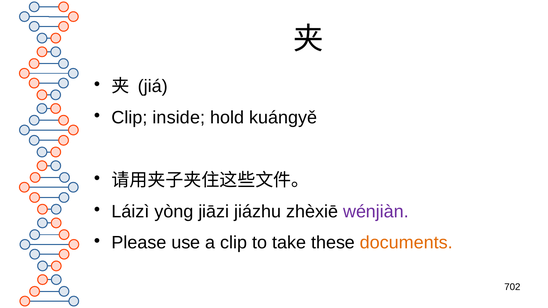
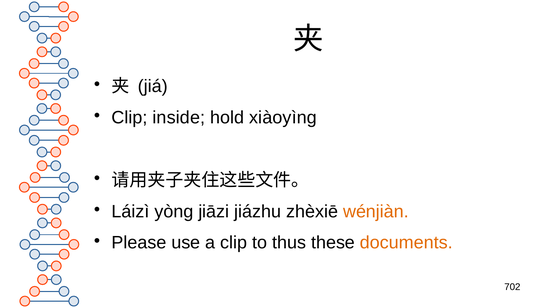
kuángyě: kuángyě -> xiàoyìng (283, 118)
wénjiàn colour: purple -> orange (376, 212)
take: take -> thus (289, 243)
